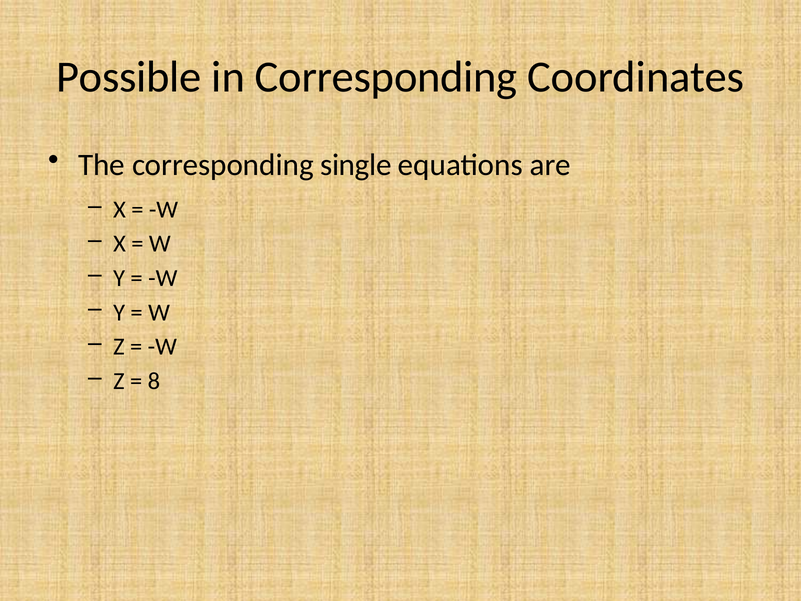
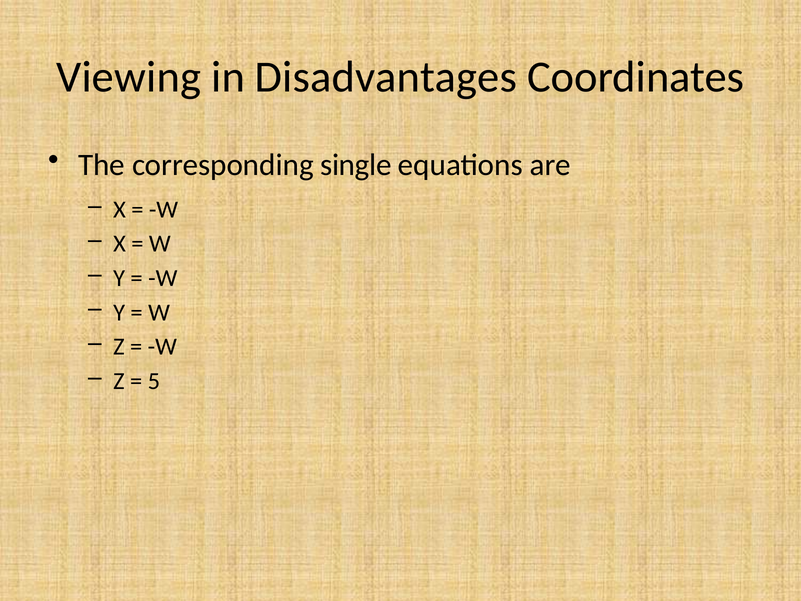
Possible: Possible -> Viewing (129, 77)
in Corresponding: Corresponding -> Disadvantages (386, 77)
8: 8 -> 5 (154, 381)
